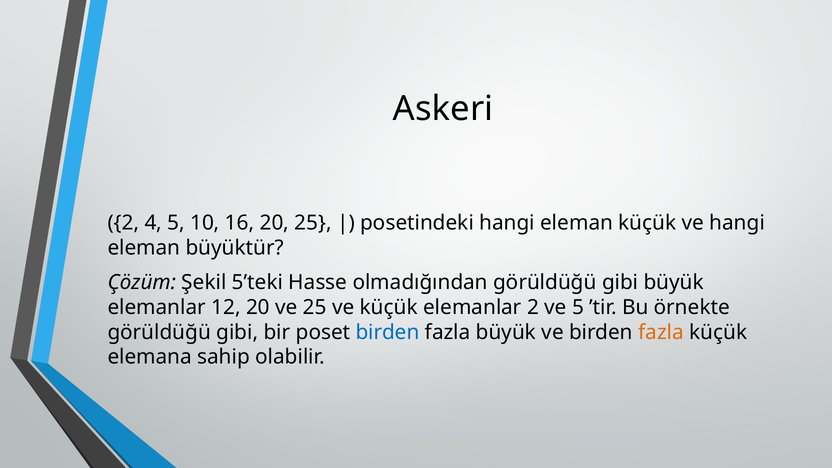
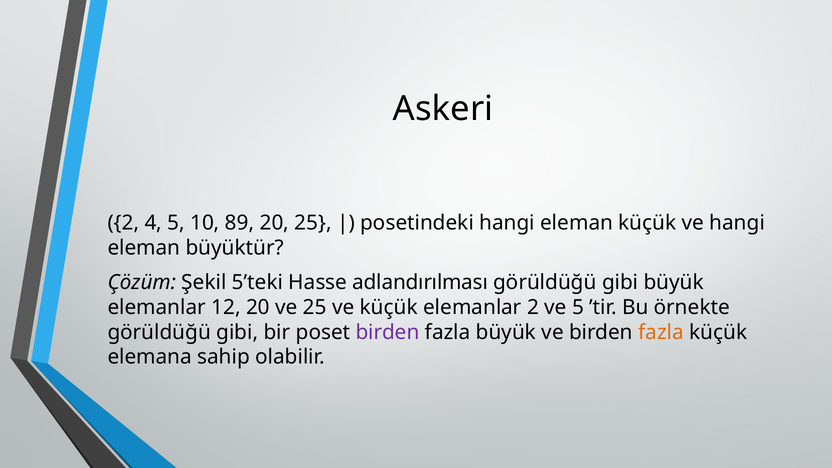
16: 16 -> 89 (240, 223)
olmadığından: olmadığından -> adlandırılması (420, 282)
birden colour: blue -> purple (388, 332)
